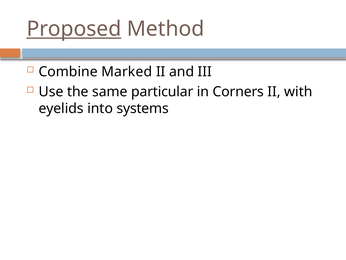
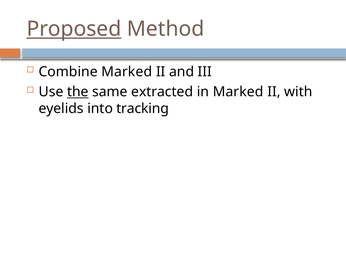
the underline: none -> present (78, 92)
particular: particular -> extracted (162, 92)
in Corners: Corners -> Marked (238, 92)
systems: systems -> tracking (143, 108)
